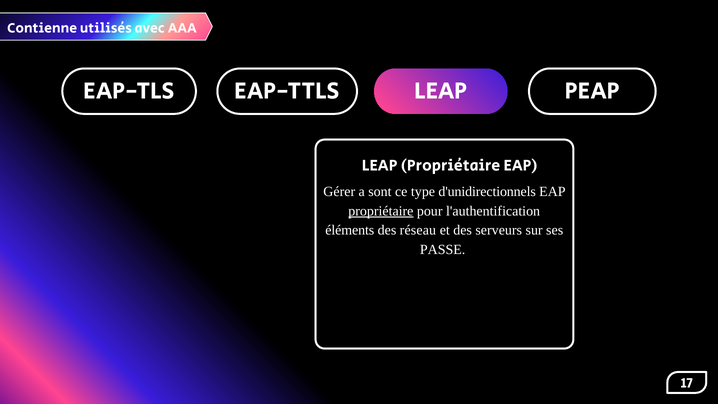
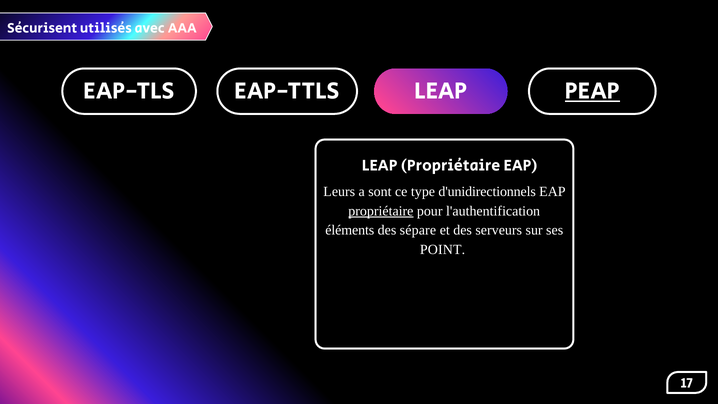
Contienne: Contienne -> Sécurisent (42, 28)
PEAP underline: none -> present (592, 91)
Gérer: Gérer -> Leurs (339, 192)
réseau: réseau -> sépare (418, 230)
PASSE: PASSE -> POINT (443, 249)
